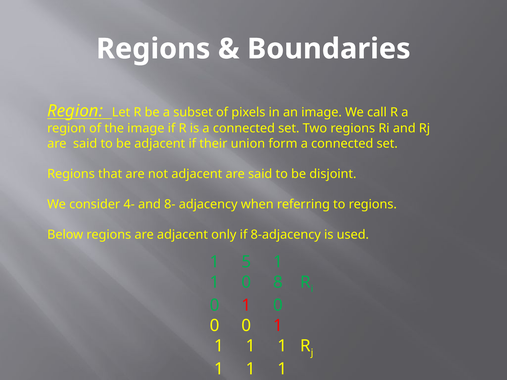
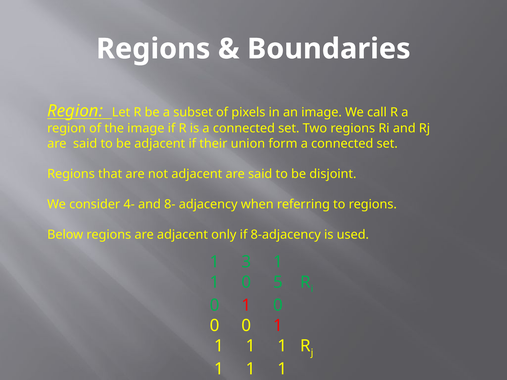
5: 5 -> 3 (246, 262)
8: 8 -> 5 (278, 283)
